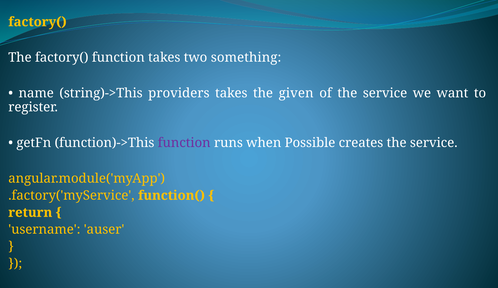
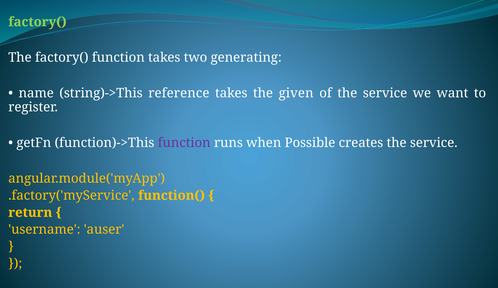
factory( colour: yellow -> light green (37, 22)
something: something -> generating (246, 58)
providers: providers -> reference (179, 93)
